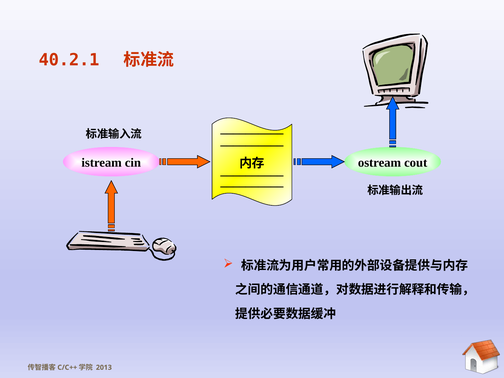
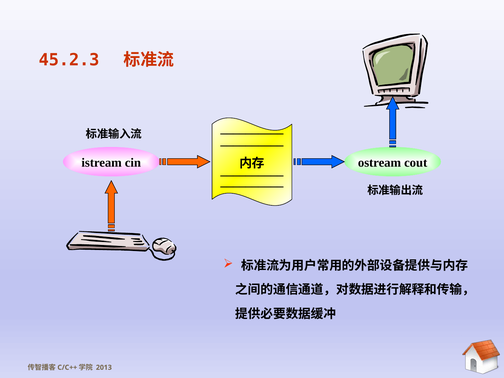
40.2.1: 40.2.1 -> 45.2.3 (69, 60)
